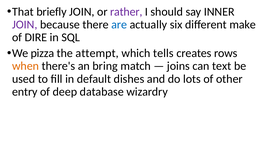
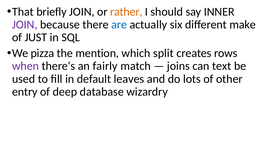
rather colour: purple -> orange (126, 12)
DIRE: DIRE -> JUST (36, 37)
attempt: attempt -> mention (97, 53)
tells: tells -> split (163, 53)
when colour: orange -> purple (26, 66)
bring: bring -> fairly (105, 66)
dishes: dishes -> leaves (129, 79)
